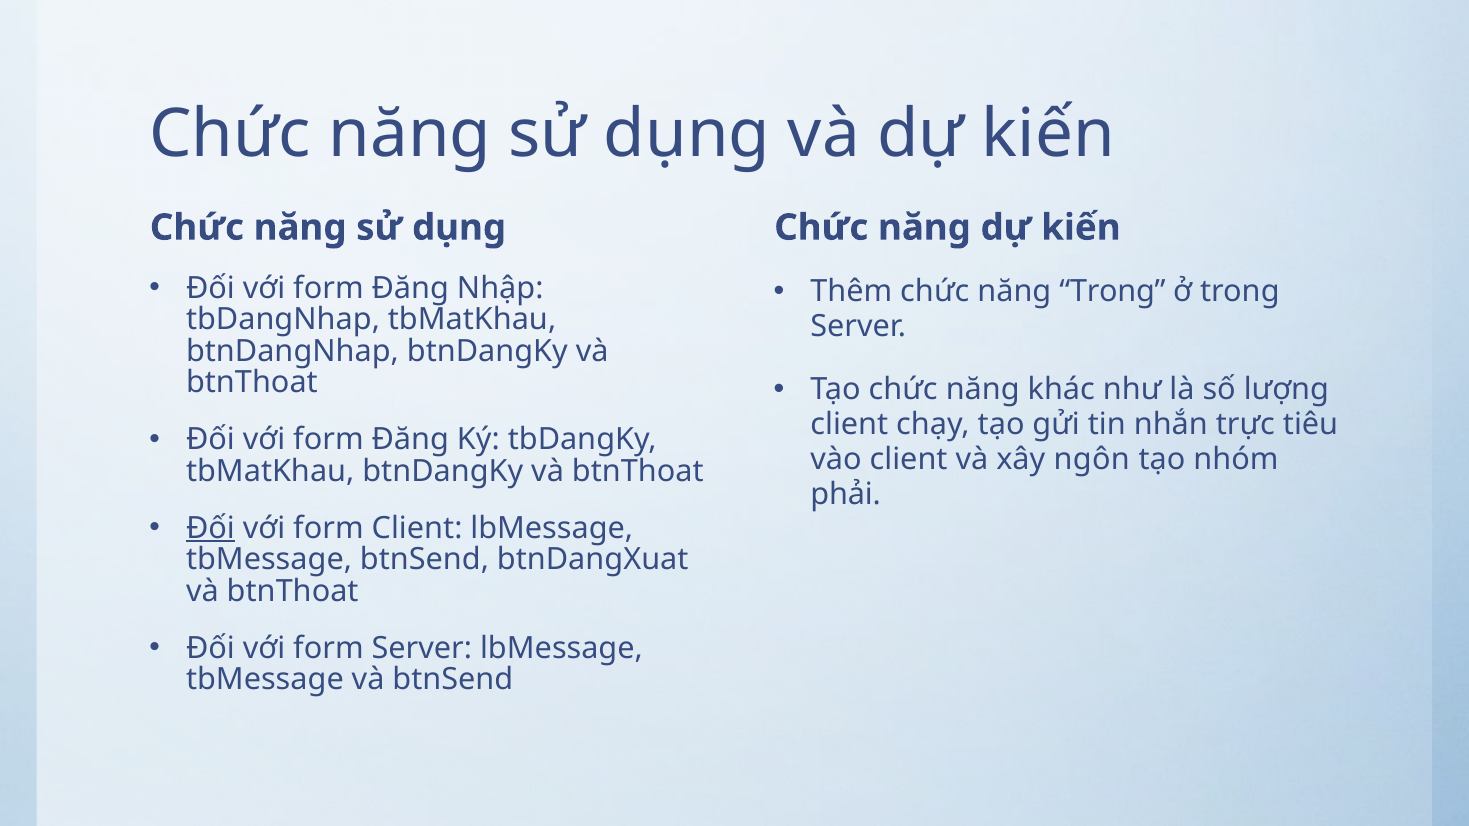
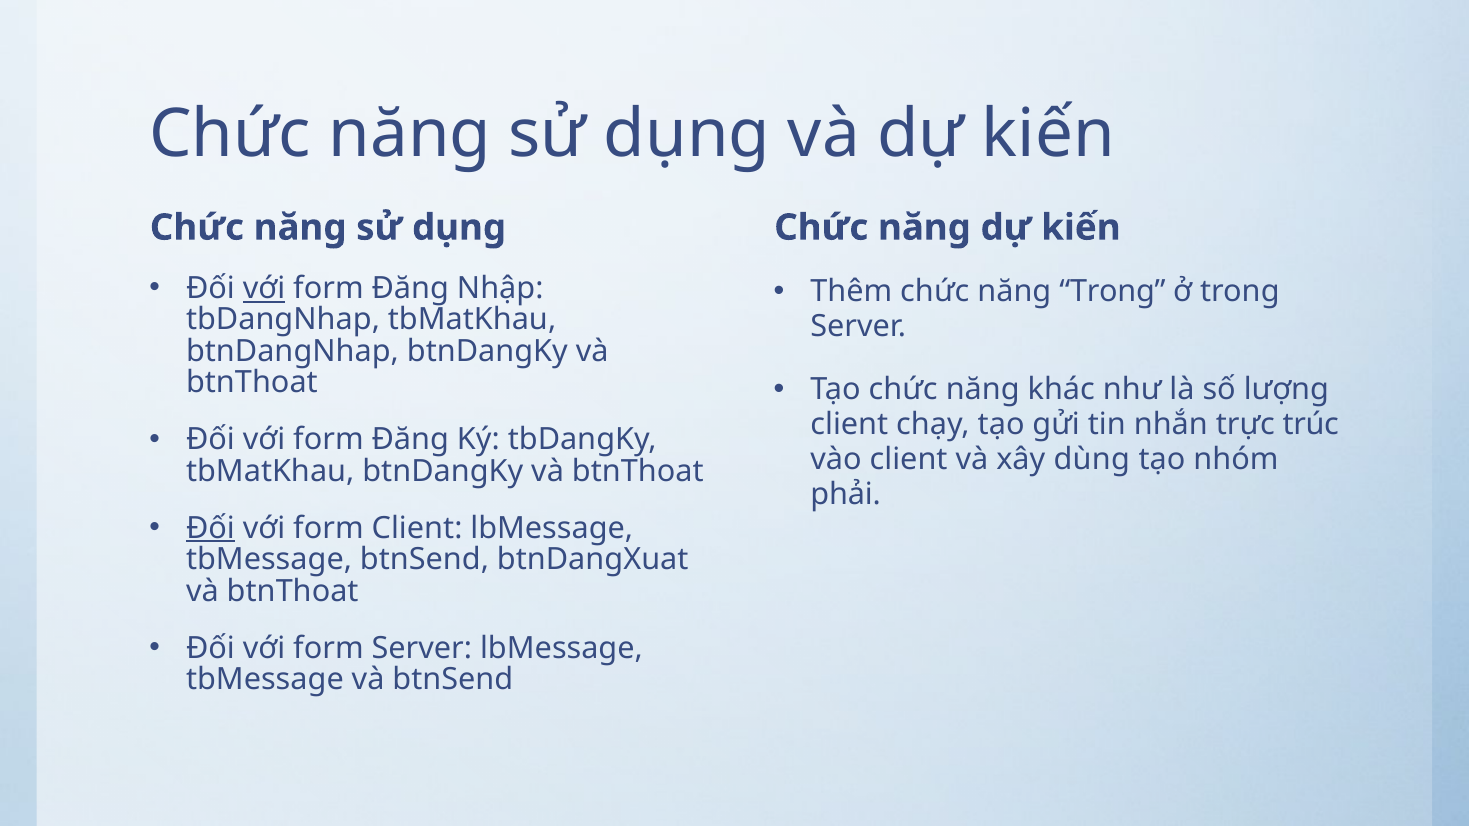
với underline: none -> present (264, 289)
tiêu: tiêu -> trúc (1311, 425)
ngôn: ngôn -> dùng (1092, 460)
